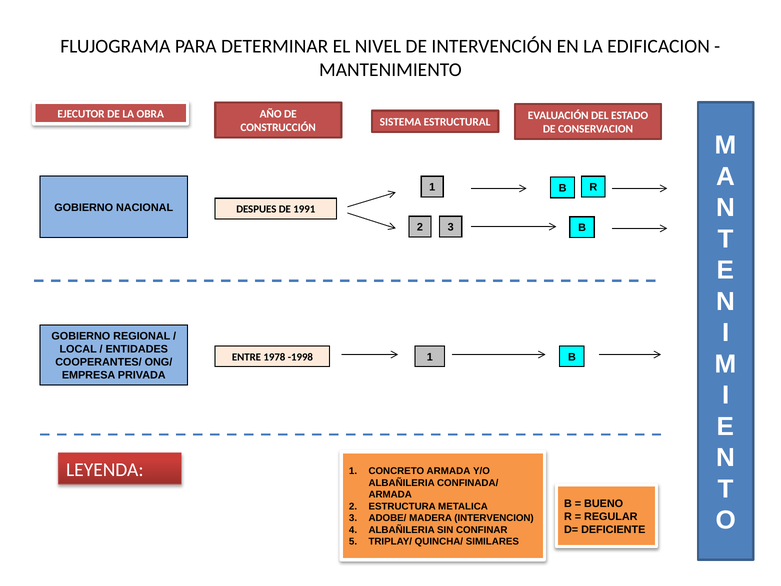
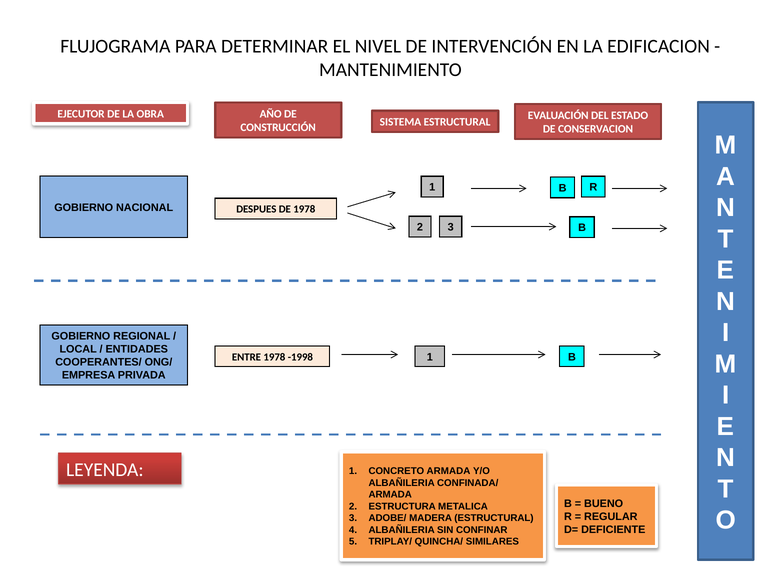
DE 1991: 1991 -> 1978 (304, 209)
MADERA INTERVENCION: INTERVENCION -> ESTRUCTURAL (494, 518)
